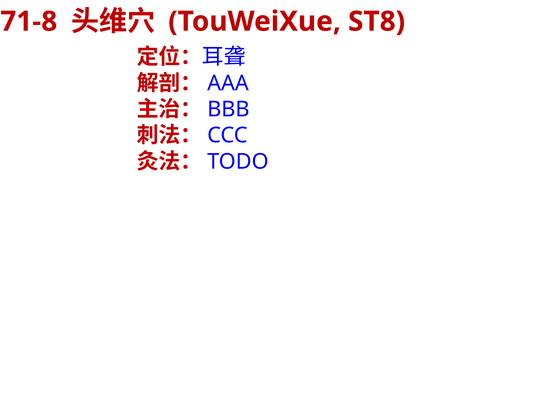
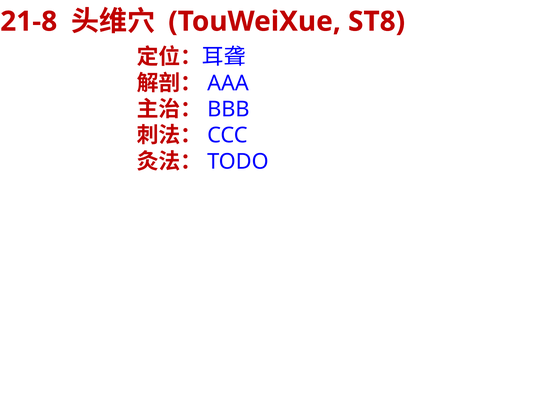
71-8: 71-8 -> 21-8 (29, 21)
